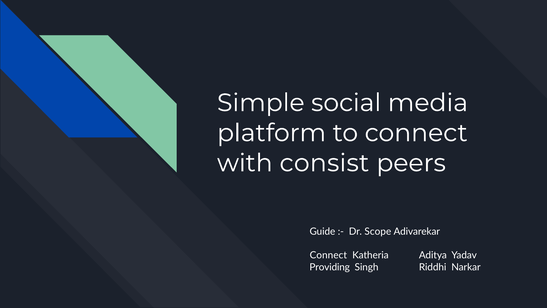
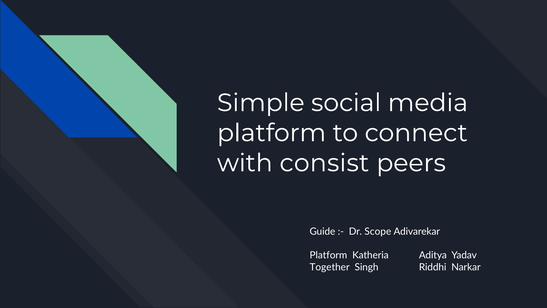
Connect: Connect -> Platform (328, 255)
Providing: Providing -> Together (330, 267)
